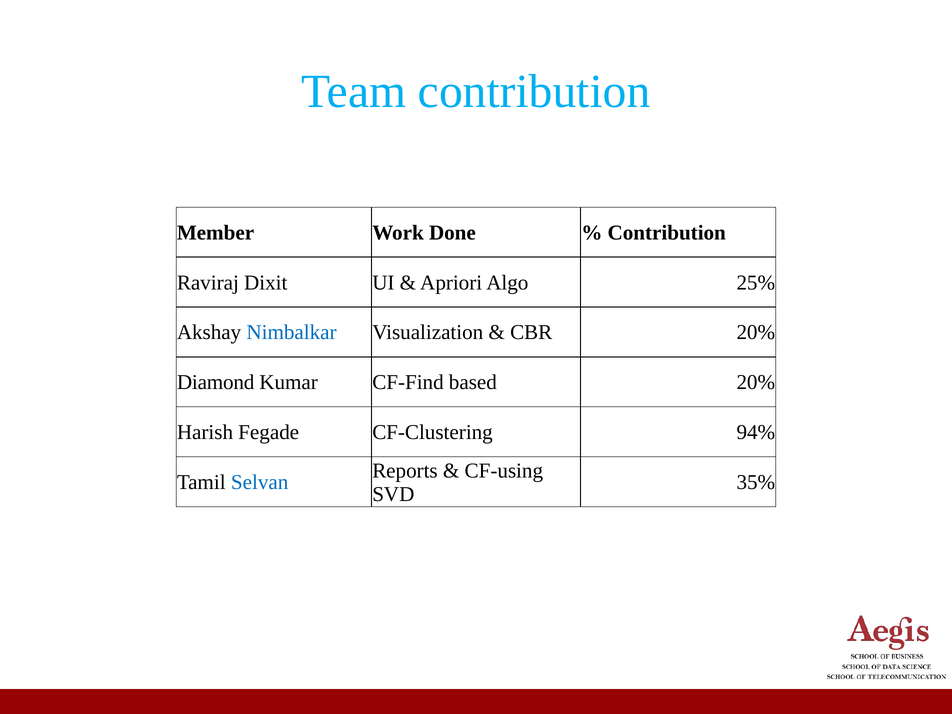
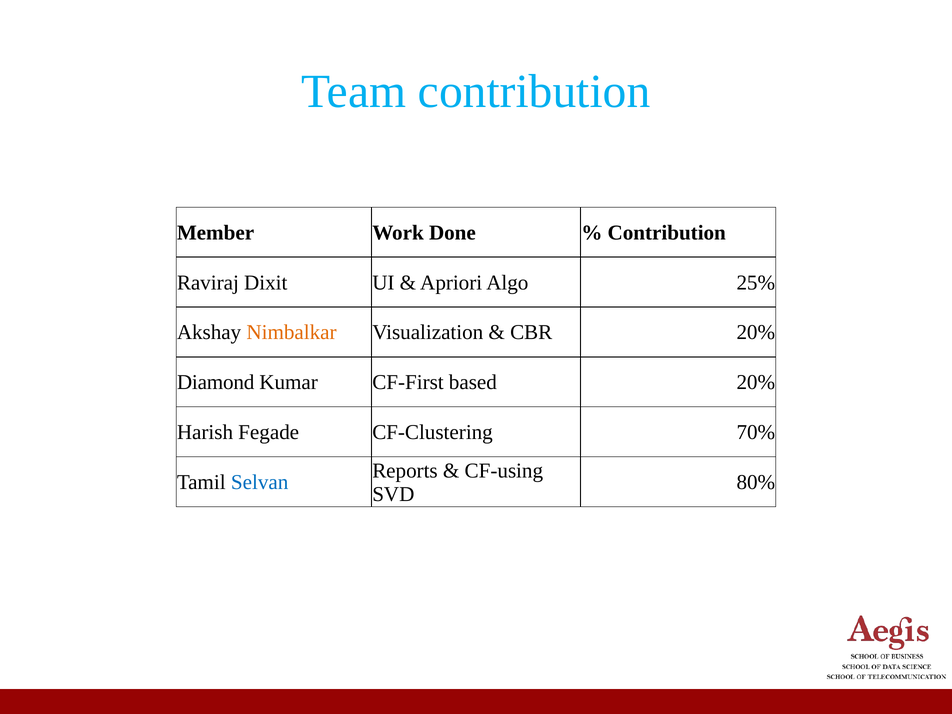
Nimbalkar colour: blue -> orange (292, 333)
CF-Find: CF-Find -> CF-First (408, 382)
94%: 94% -> 70% (756, 432)
35%: 35% -> 80% (756, 482)
